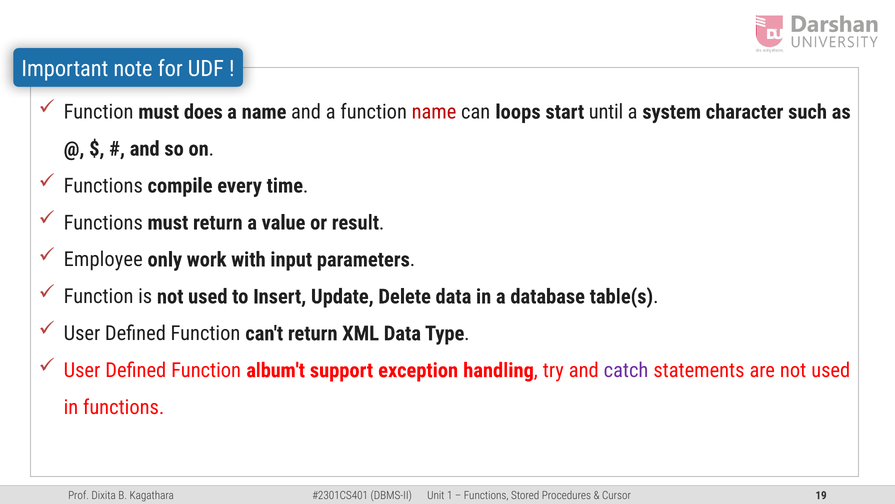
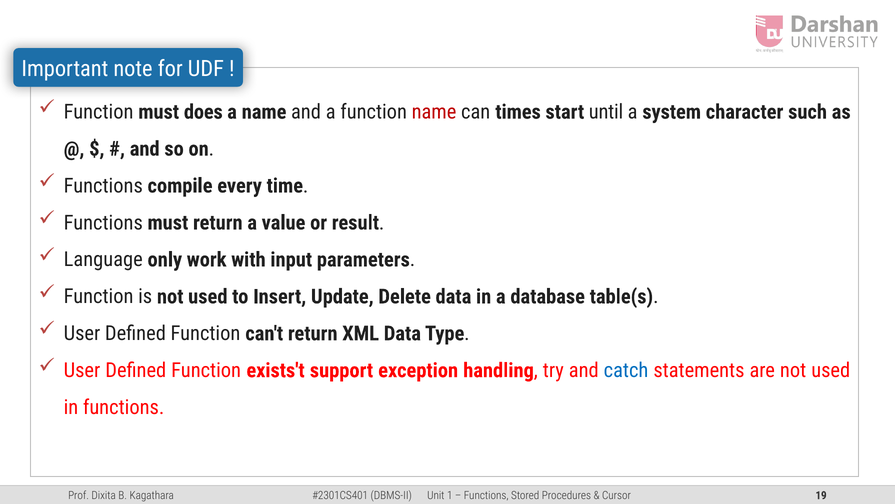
loops: loops -> times (518, 112)
Employee: Employee -> Language (103, 259)
album't: album't -> exists't (276, 370)
catch colour: purple -> blue (626, 370)
